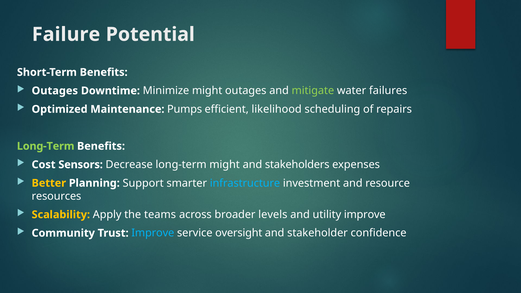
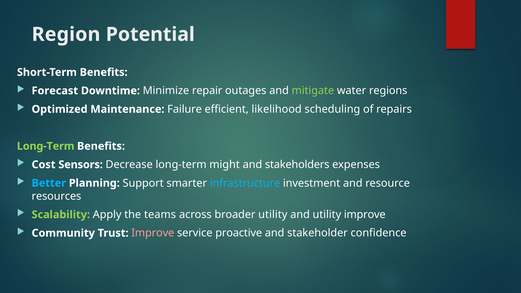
Failure: Failure -> Region (66, 34)
Outages: Outages -> Forecast (55, 91)
Minimize might: might -> repair (207, 91)
failures: failures -> regions (388, 91)
Pumps: Pumps -> Failure (185, 109)
Better colour: yellow -> light blue (49, 183)
Scalability colour: yellow -> light green (61, 215)
broader levels: levels -> utility (273, 215)
Improve colour: light blue -> pink (153, 233)
oversight: oversight -> proactive (239, 233)
